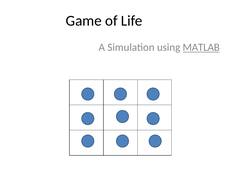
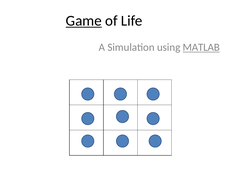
Game underline: none -> present (84, 21)
